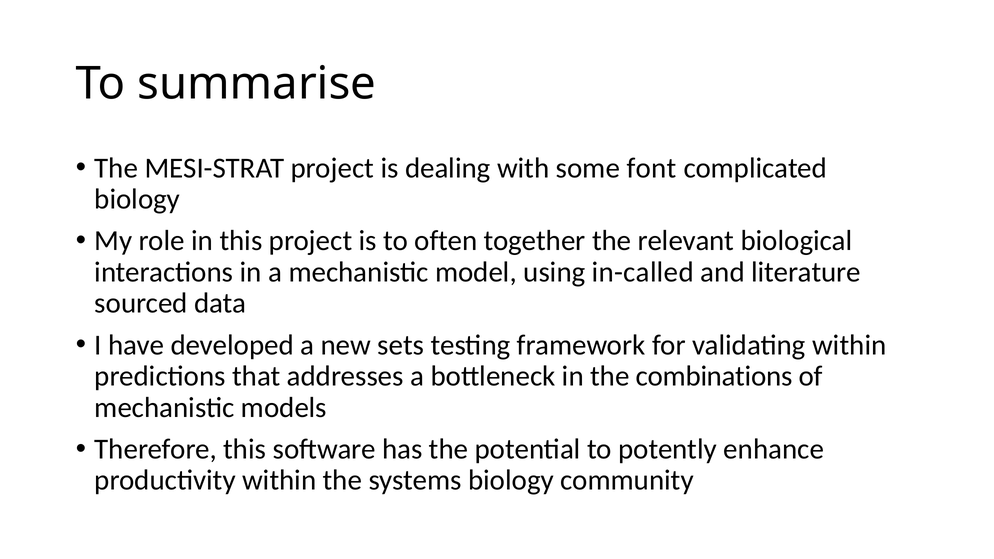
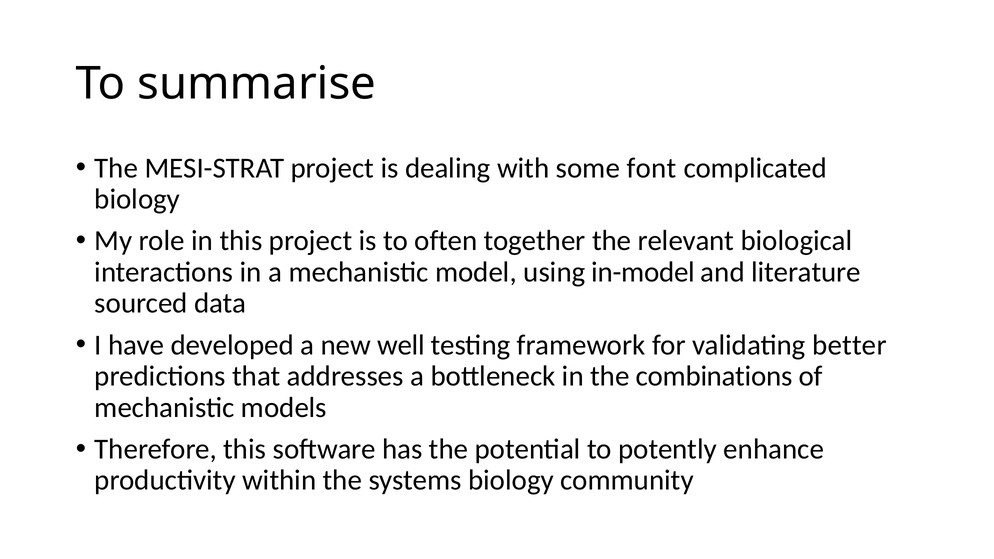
in-called: in-called -> in-model (643, 272)
sets: sets -> well (401, 345)
validating within: within -> better (849, 345)
